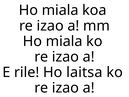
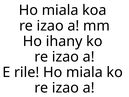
miala: miala -> ihany (64, 41)
rile Ho laitsa: laitsa -> miala (84, 72)
